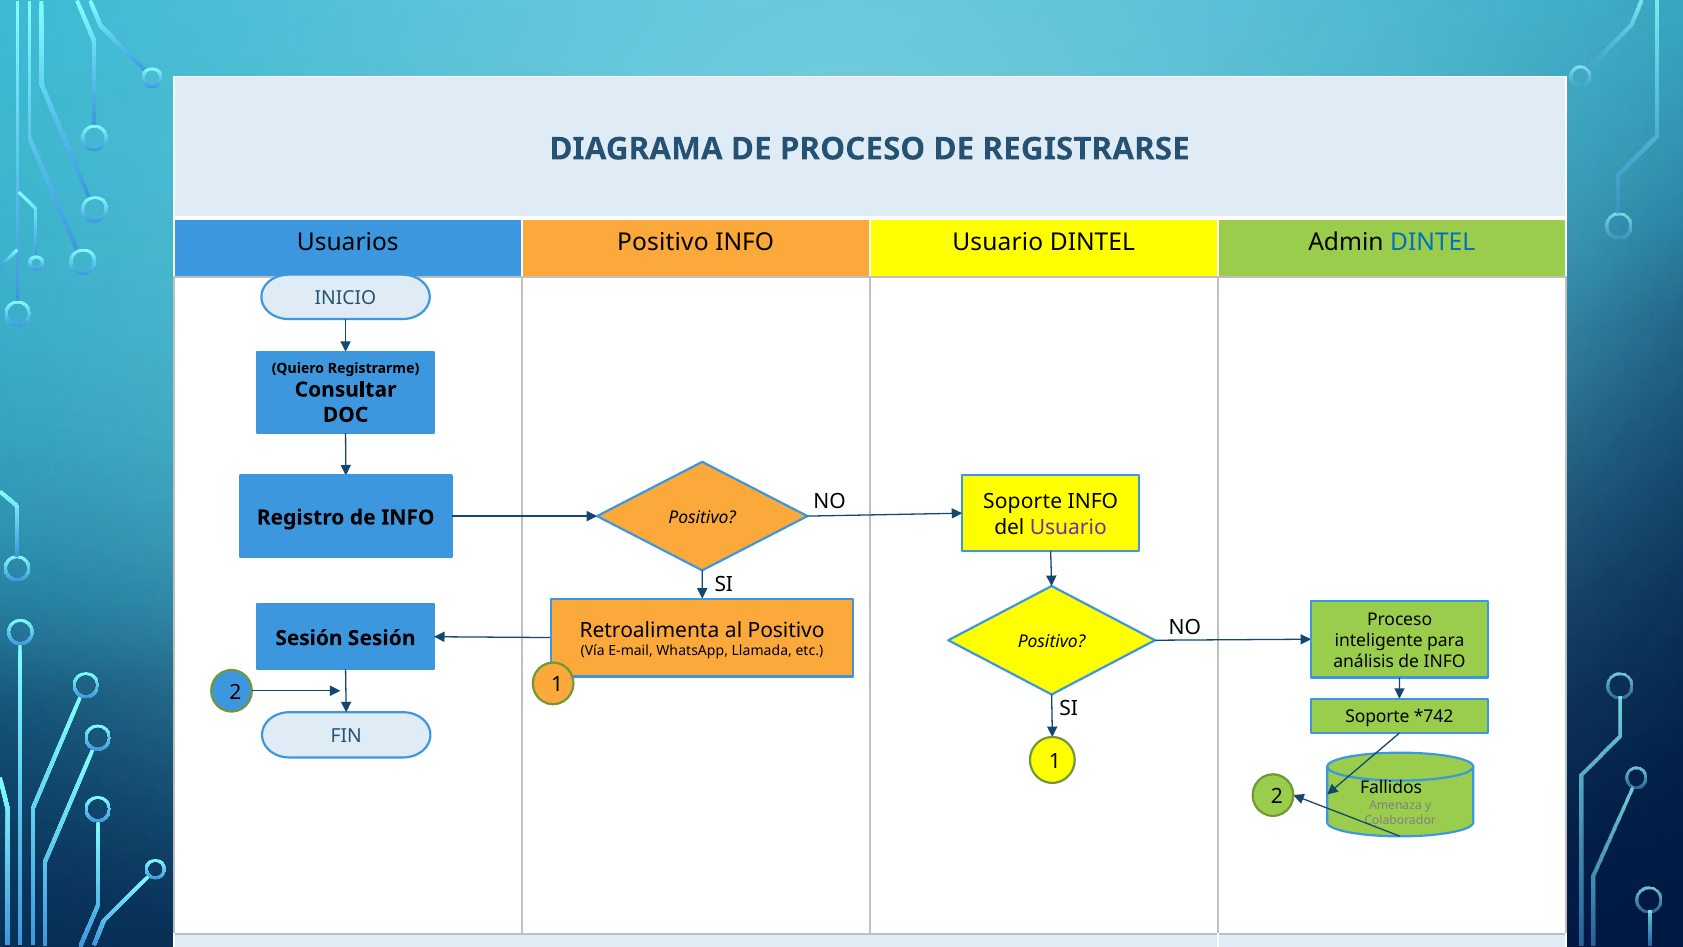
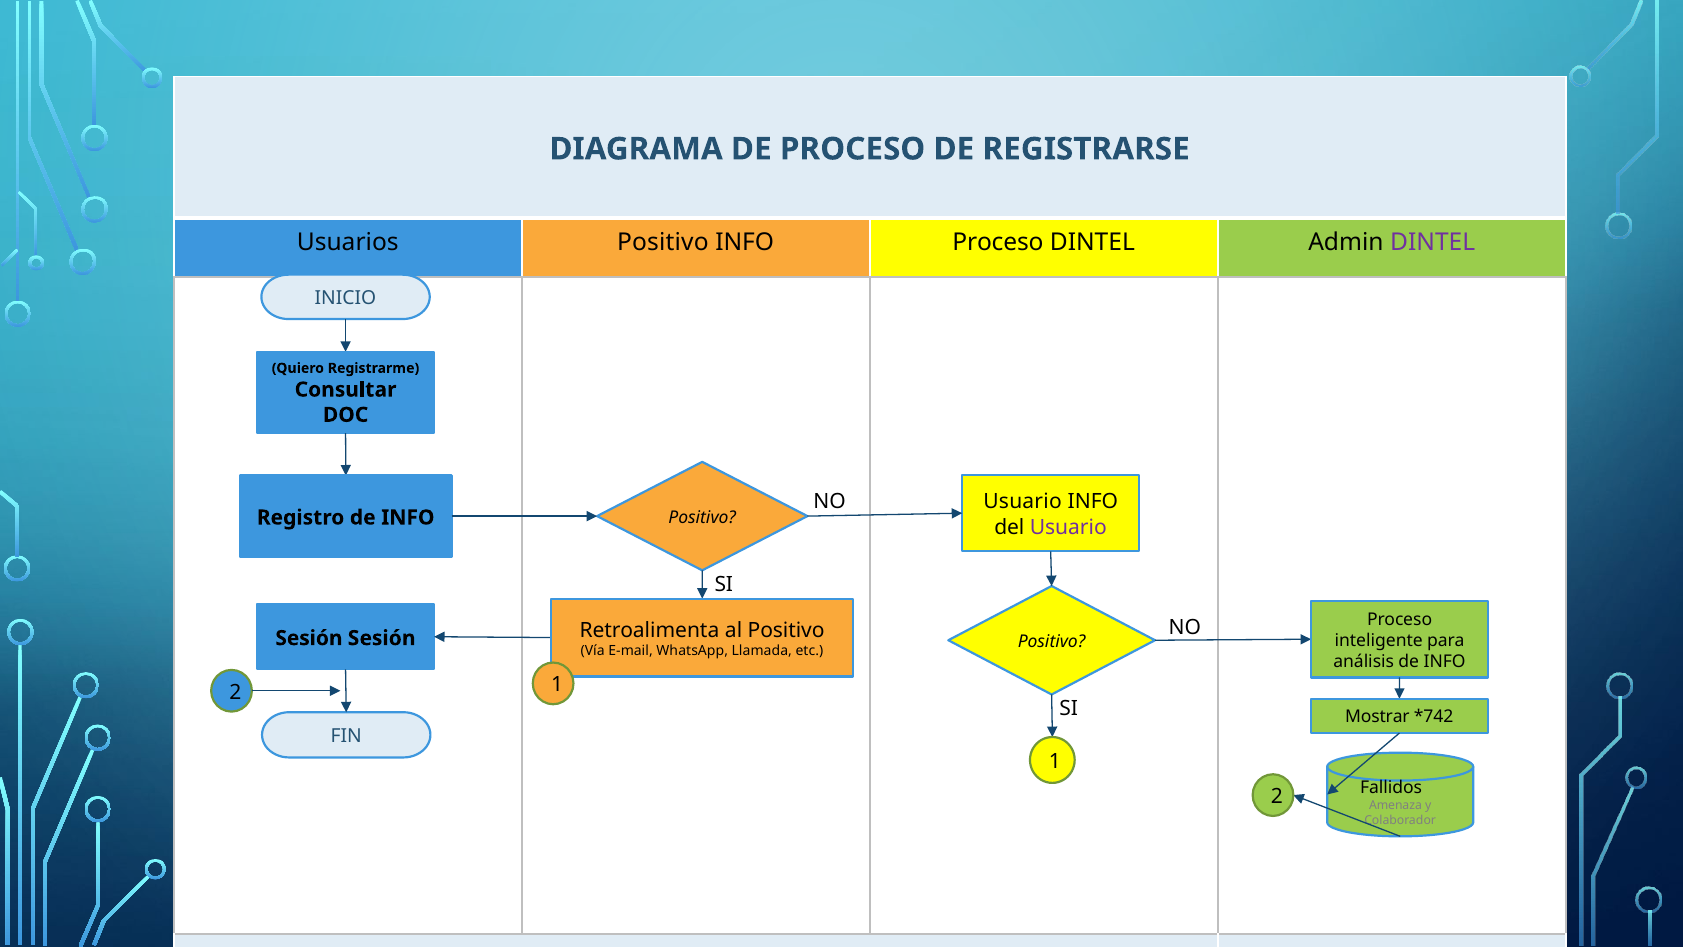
INFO Usuario: Usuario -> Proceso (998, 243)
DINTEL colour: blue -> purple (1433, 243)
Soporte: Soporte -> Usuario (1023, 502)
Soporte: Soporte -> Mostrar (1377, 717)
